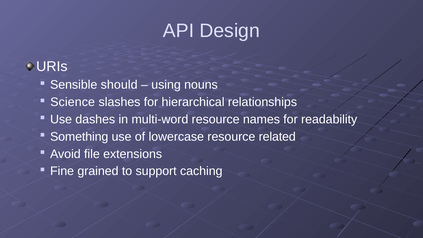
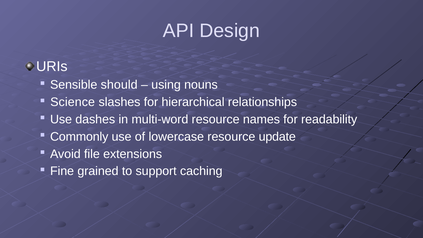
Something: Something -> Commonly (79, 137)
related: related -> update (277, 137)
